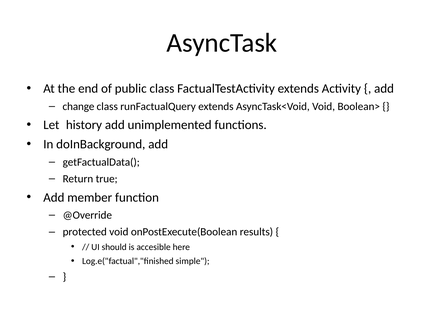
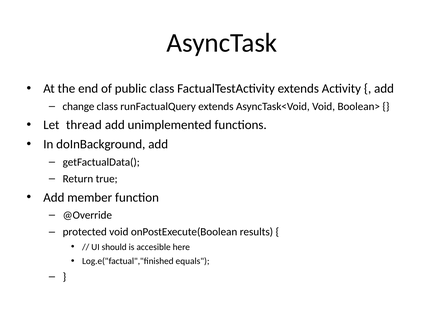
history: history -> thread (84, 125)
simple: simple -> equals (193, 261)
